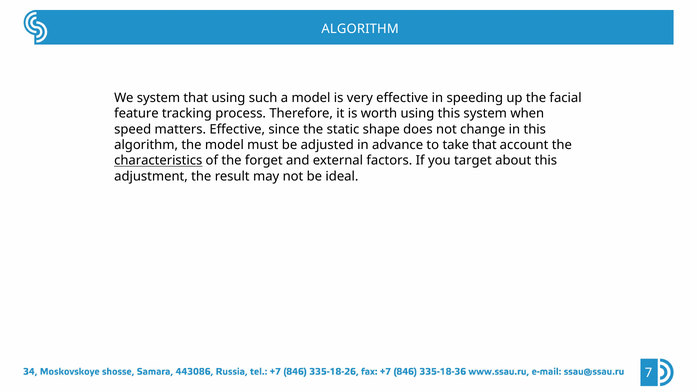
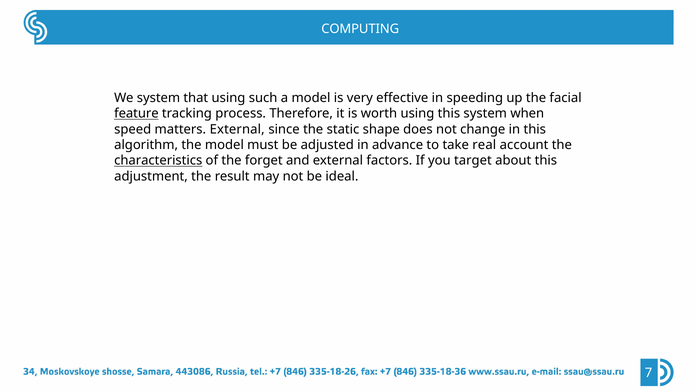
ALGORITHM: ALGORITHM -> COMPUTING (360, 29)
feature underline: none -> present (136, 114)
matters Effective: Effective -> External (237, 129)
take that: that -> real (484, 145)
